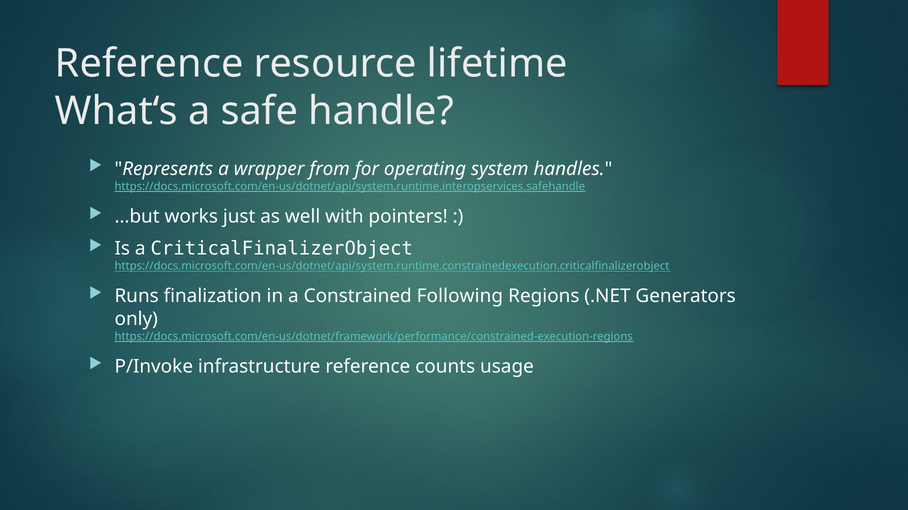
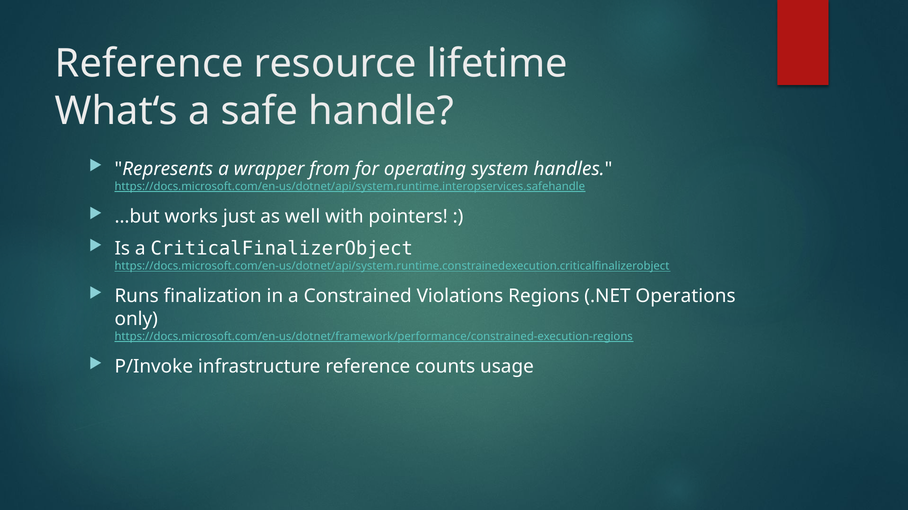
Following: Following -> Violations (460, 297)
Generators: Generators -> Operations (686, 297)
